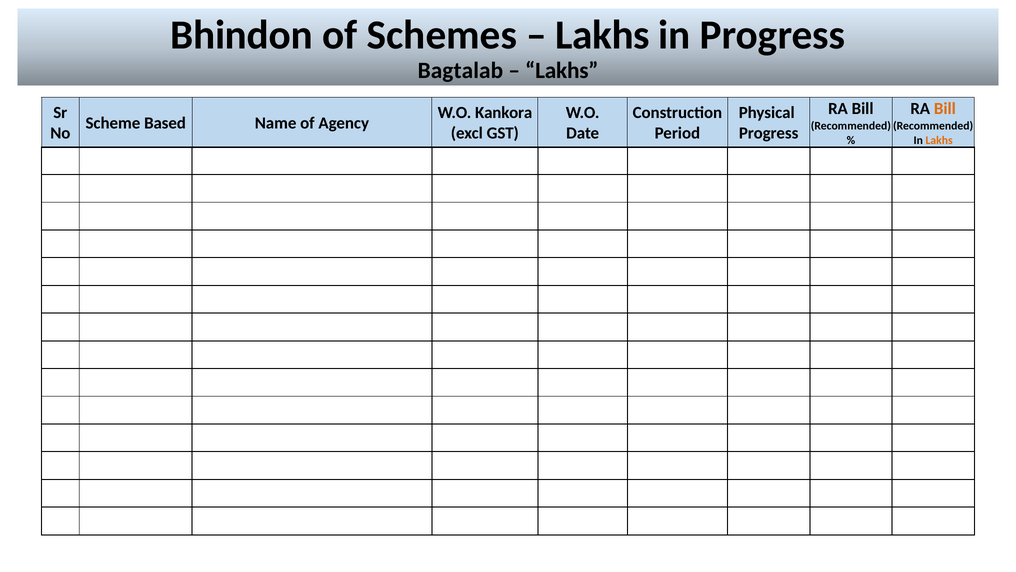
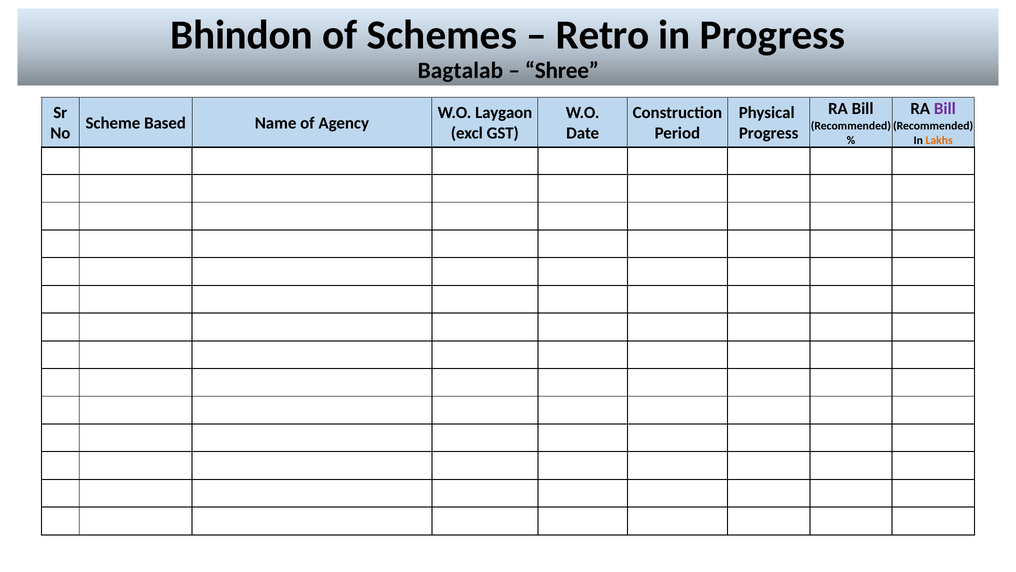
Lakhs: Lakhs -> Retro (603, 35)
Lakhs: Lakhs -> Shree (562, 70)
Bill colour: orange -> purple (945, 108)
Kankora: Kankora -> Laygaon (504, 112)
